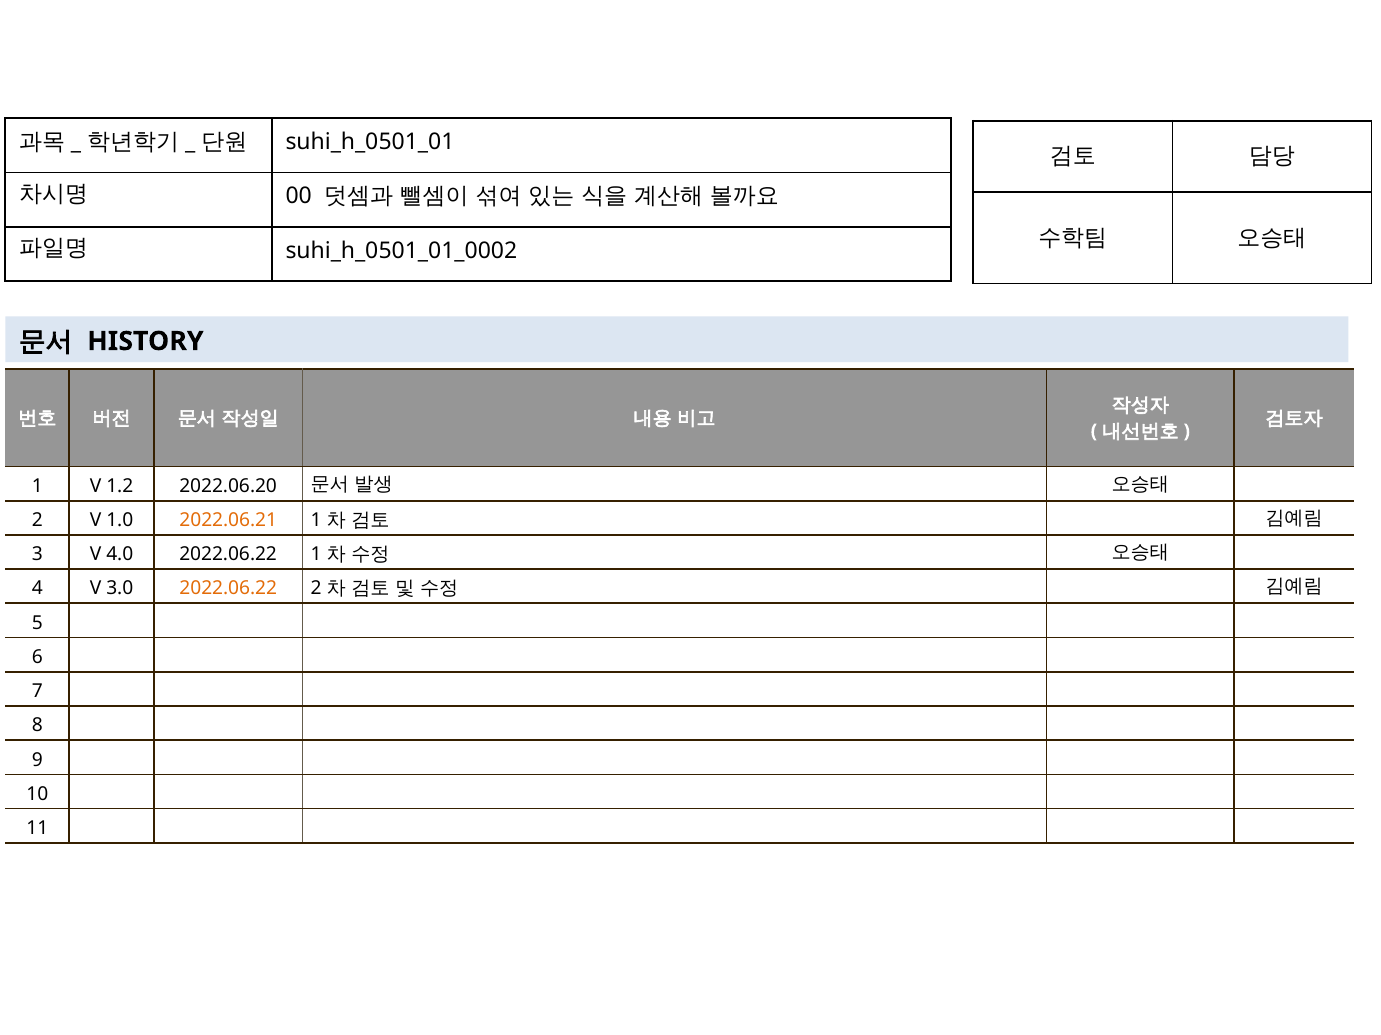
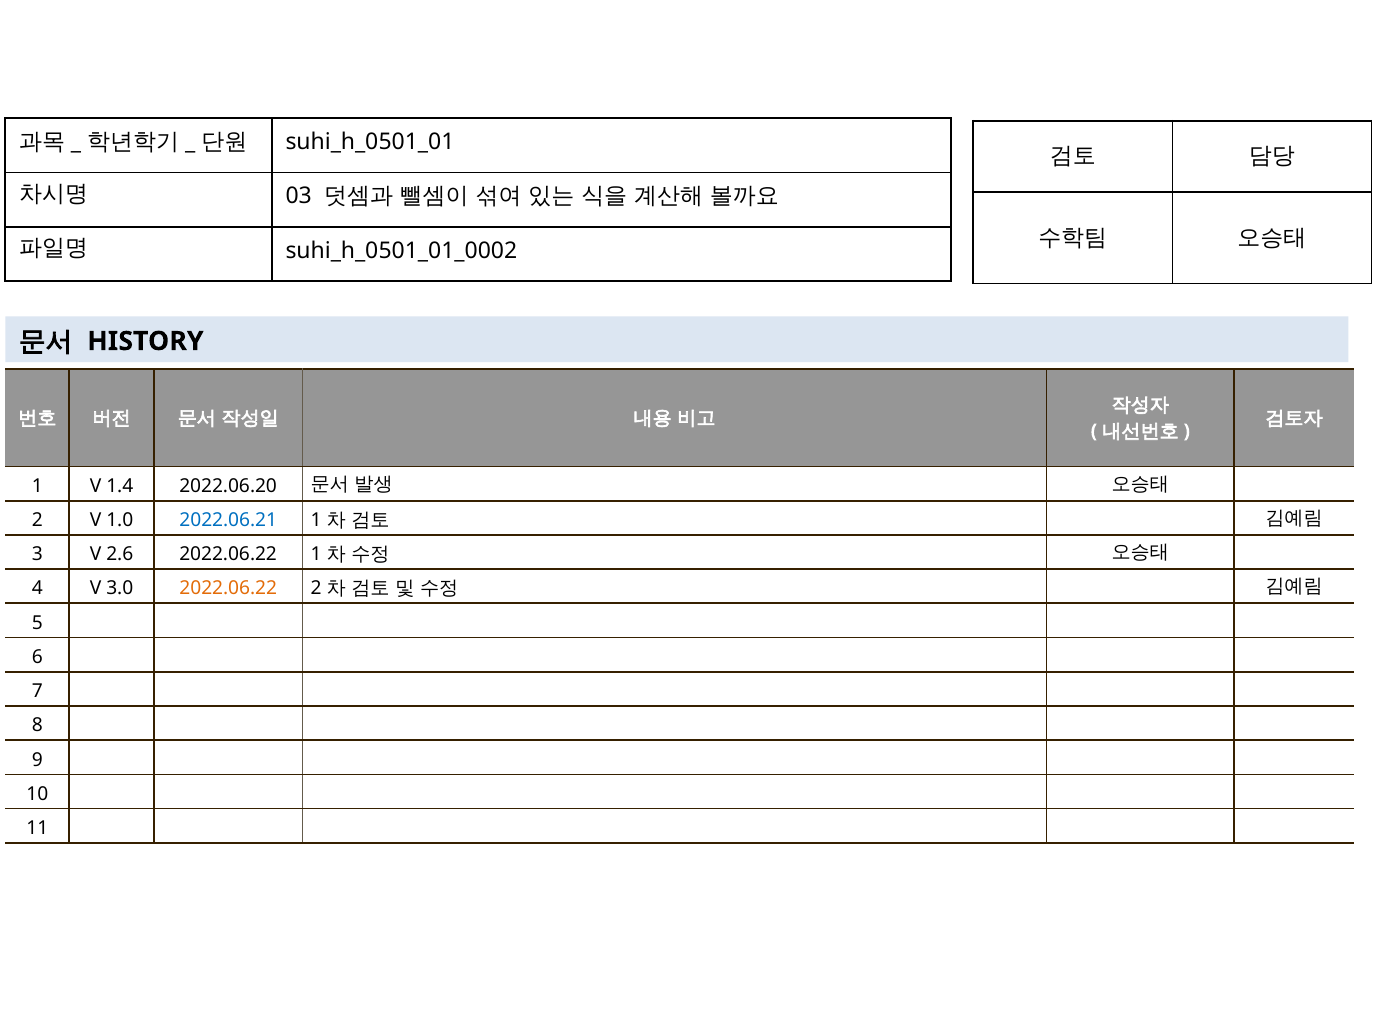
00: 00 -> 03 (299, 197)
1.2: 1.2 -> 1.4 (120, 487)
2022.06.21 colour: orange -> blue (228, 521)
4.0: 4.0 -> 2.6 (120, 555)
